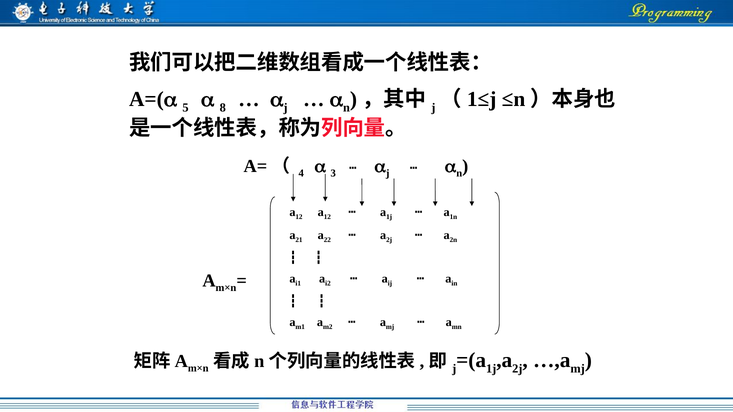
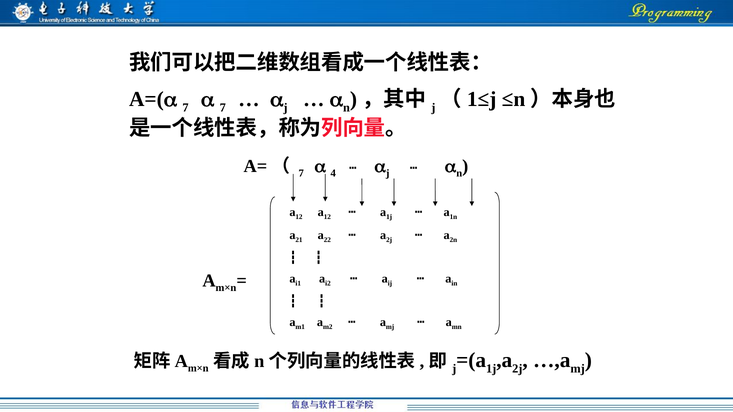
5: 5 -> 7 (186, 108)
8: 8 -> 7 (223, 108)
4: 4 -> 7 (301, 173)
3: 3 -> 4 (333, 173)
